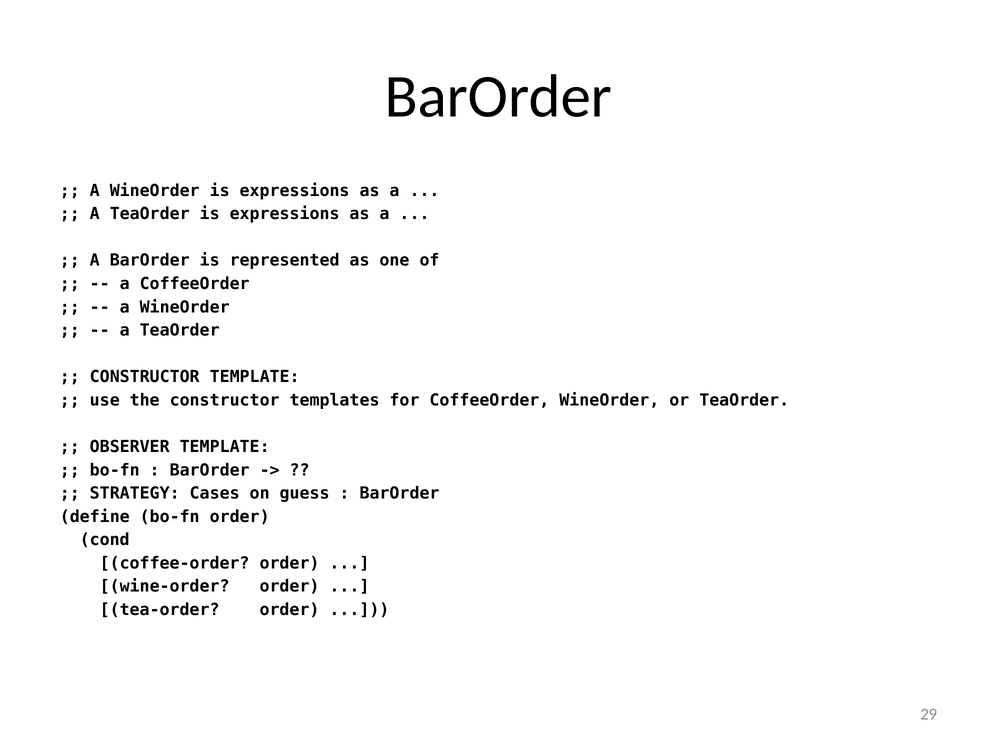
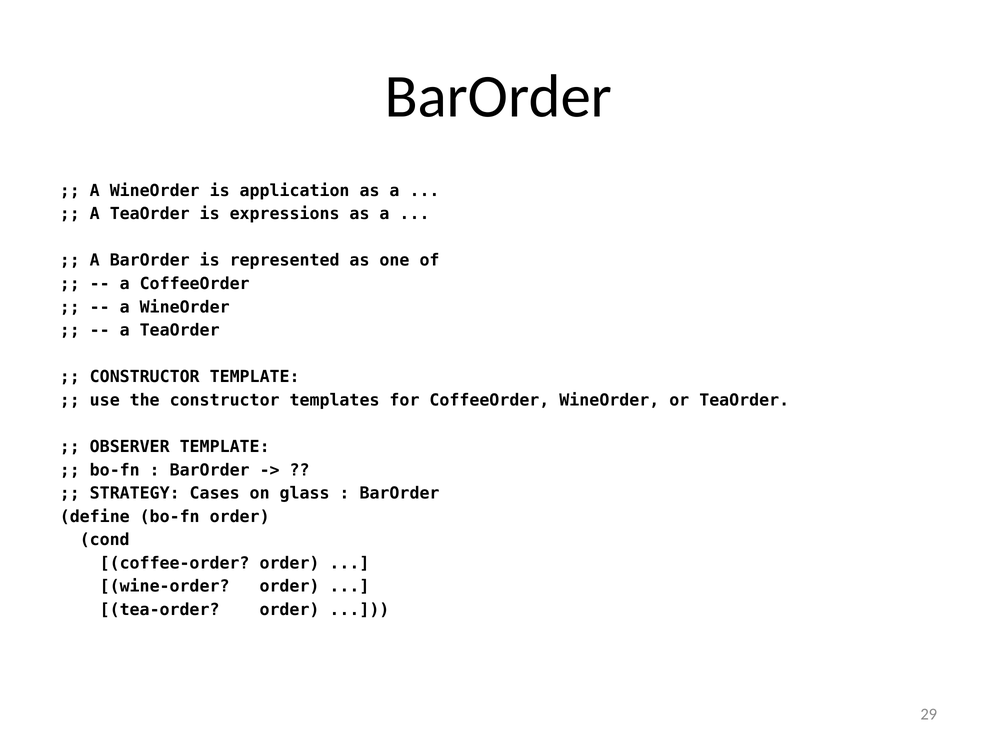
WineOrder is expressions: expressions -> application (295, 191)
guess: guess -> glass (305, 493)
